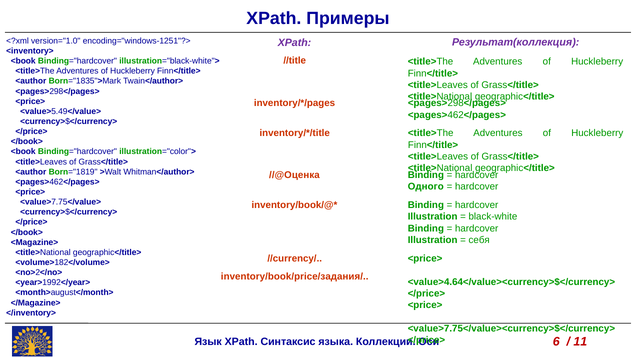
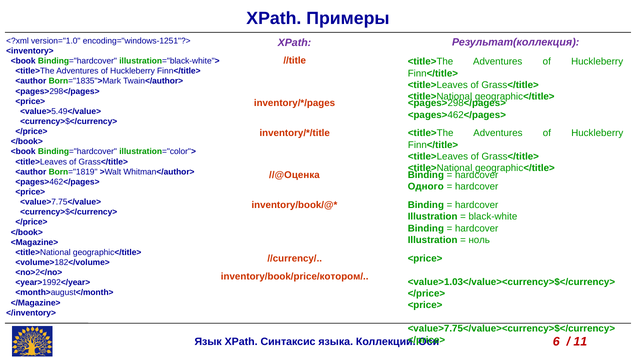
себя: себя -> ноль (479, 240)
inventory/book/price/задания/: inventory/book/price/задания/ -> inventory/book/price/котором/ (295, 277)
<value>4.64</value><currency>$</currency>: <value>4.64</value><currency>$</currency> -> <value>1.03</value><currency>$</currency> (511, 282)
